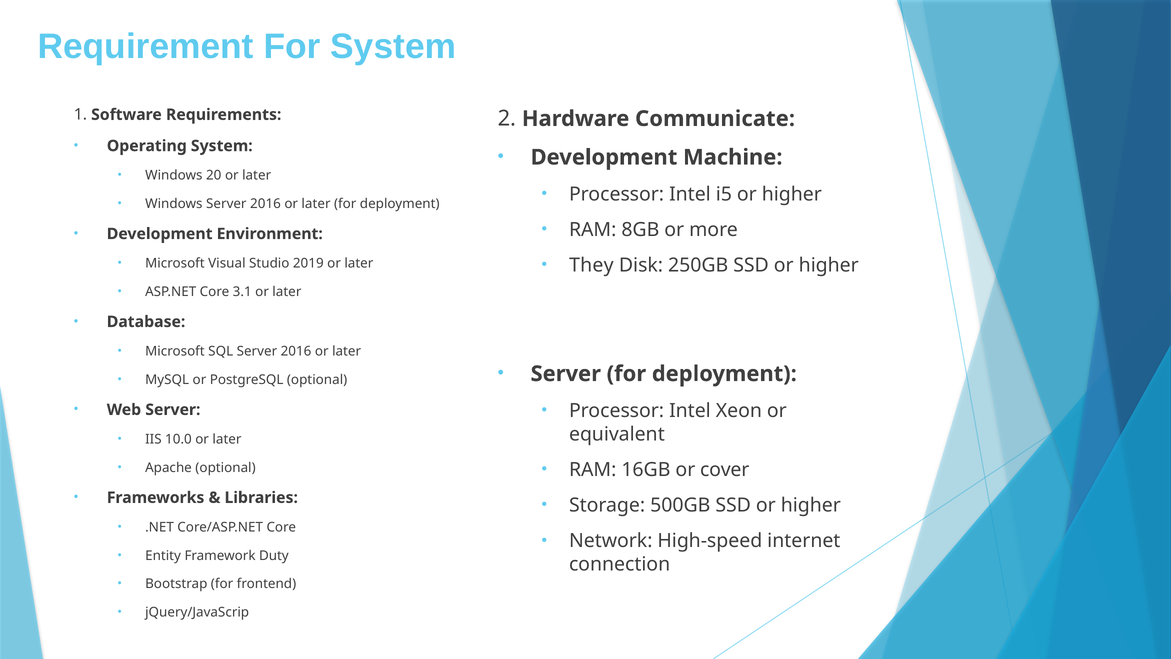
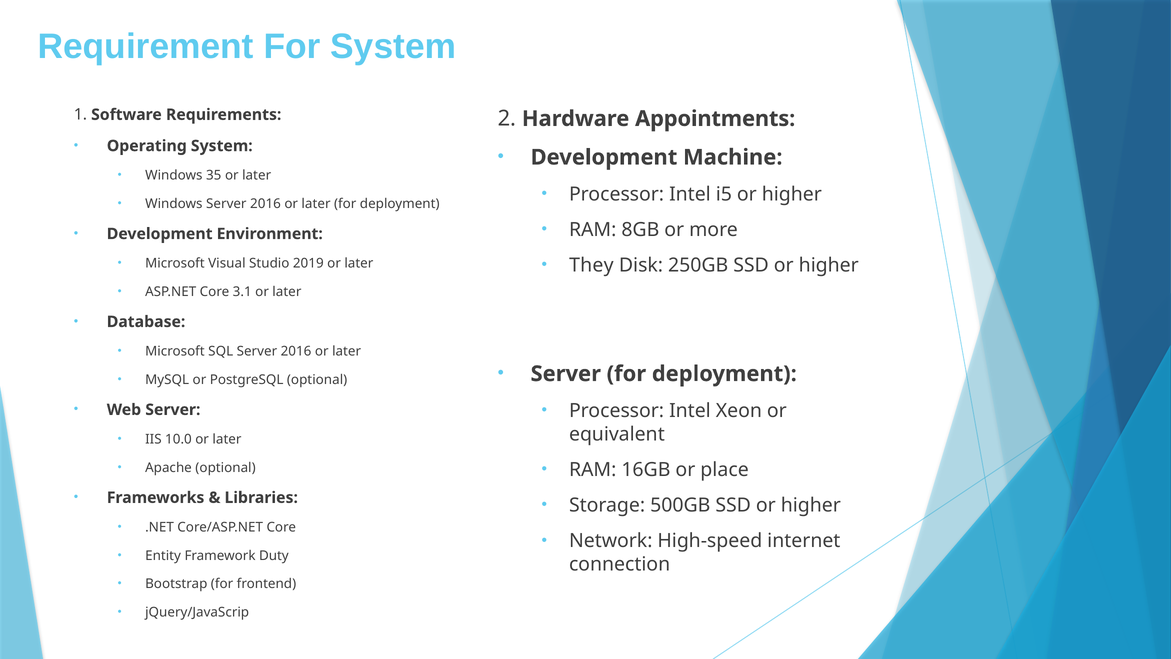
Communicate: Communicate -> Appointments (715, 119)
20: 20 -> 35 (214, 175)
cover: cover -> place (725, 470)
